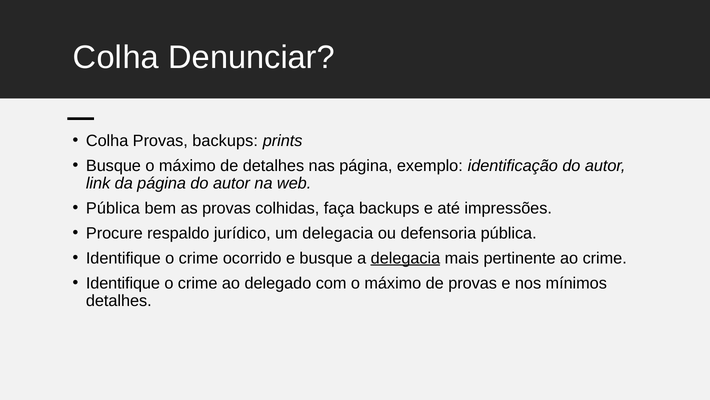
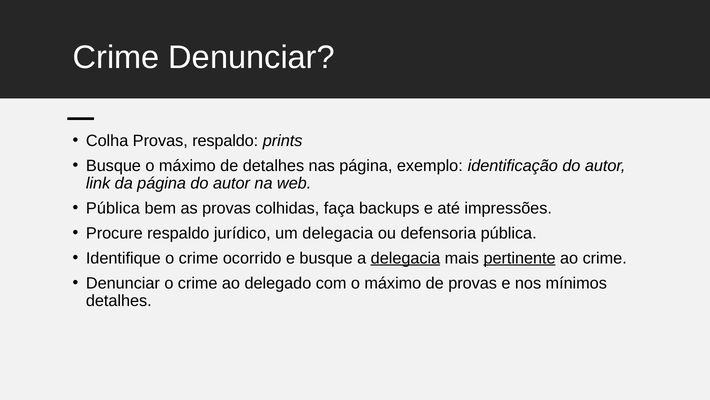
Colha: Colha -> Crime (116, 57)
Provas backups: backups -> respaldo (225, 140)
pertinente underline: none -> present (520, 258)
Identifique: Identifique -> Denunciar (123, 283)
